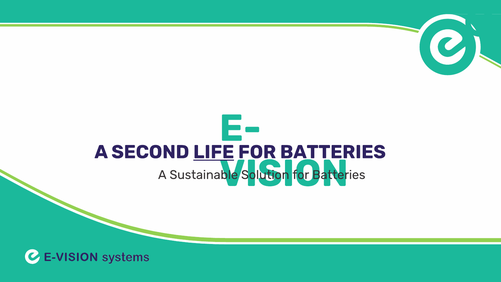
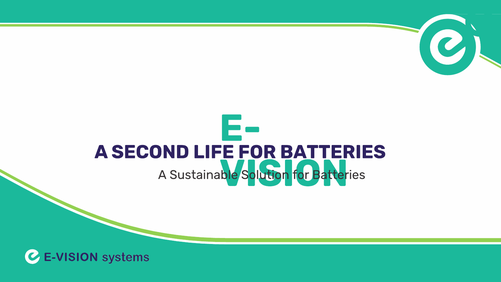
LIFE underline: present -> none (214, 152)
